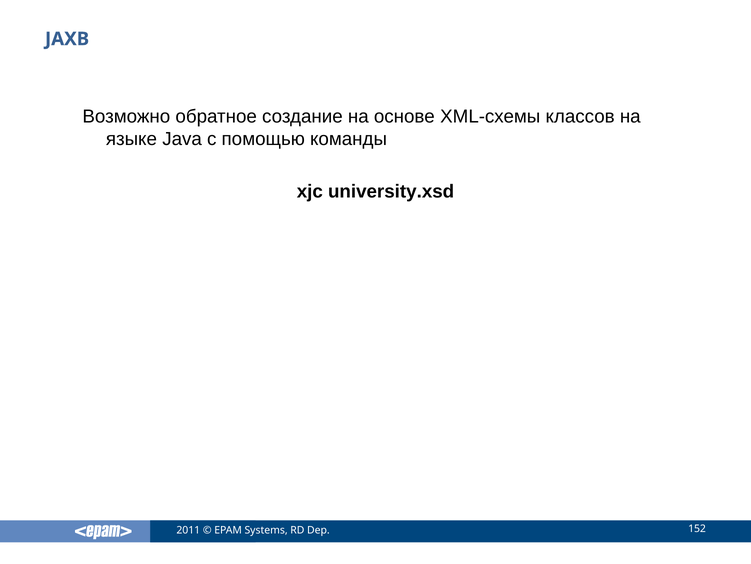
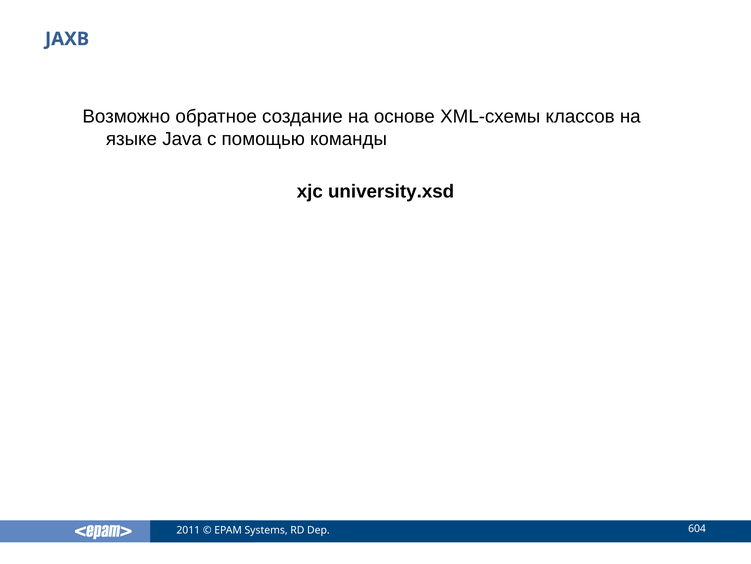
152: 152 -> 604 (697, 528)
